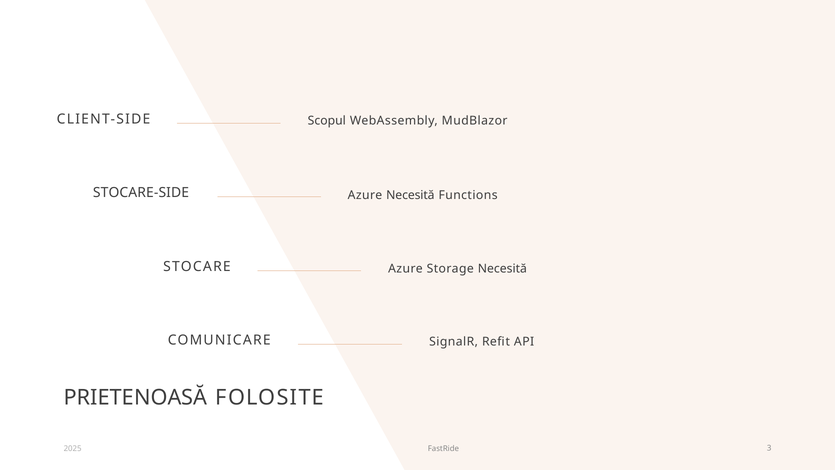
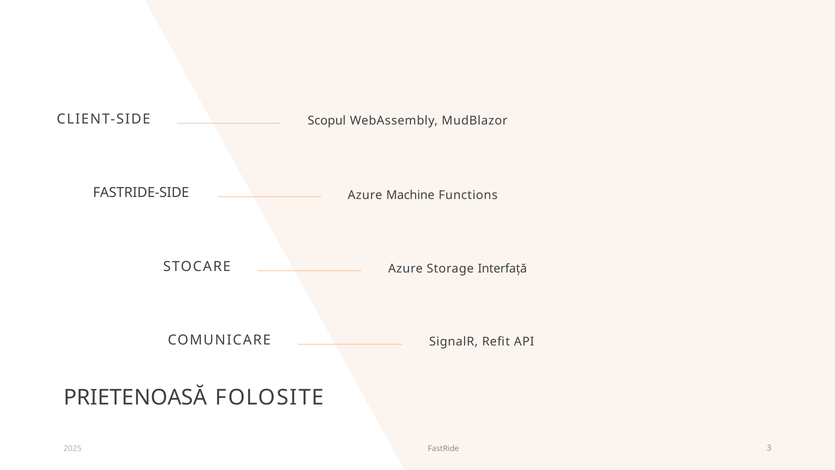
STOCARE-SIDE: STOCARE-SIDE -> FASTRIDE-SIDE (141, 193)
Azure Necesită: Necesită -> Machine (410, 195)
Storage Necesită: Necesită -> Interfață (502, 268)
